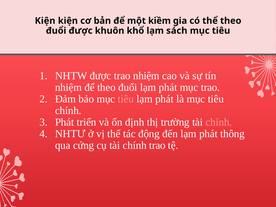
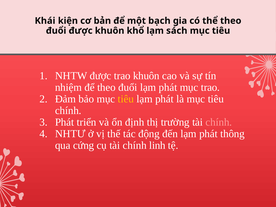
Kiện: Kiện -> Khái (45, 21)
kiềm: kiềm -> bạch (159, 21)
trao nhiệm: nhiệm -> khuôn (146, 76)
tiêu colour: pink -> yellow (126, 99)
chính trao: trao -> linh (157, 145)
